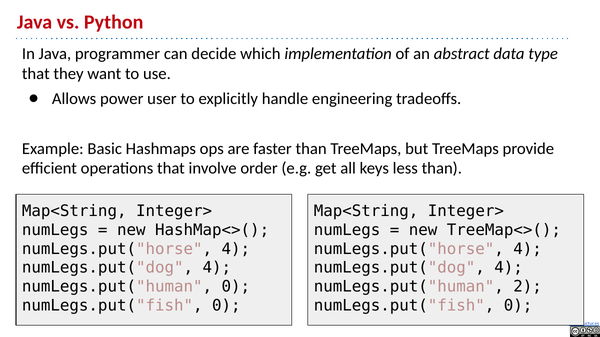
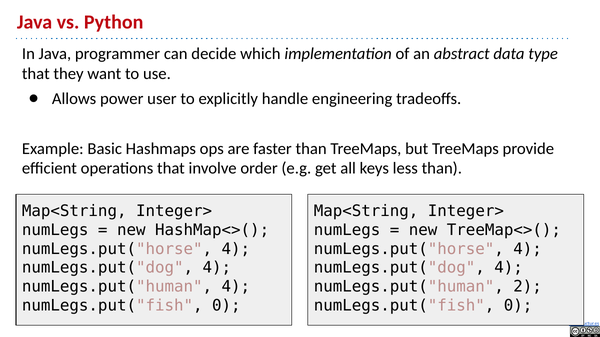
numLegs.put("human 0: 0 -> 4 (236, 287)
